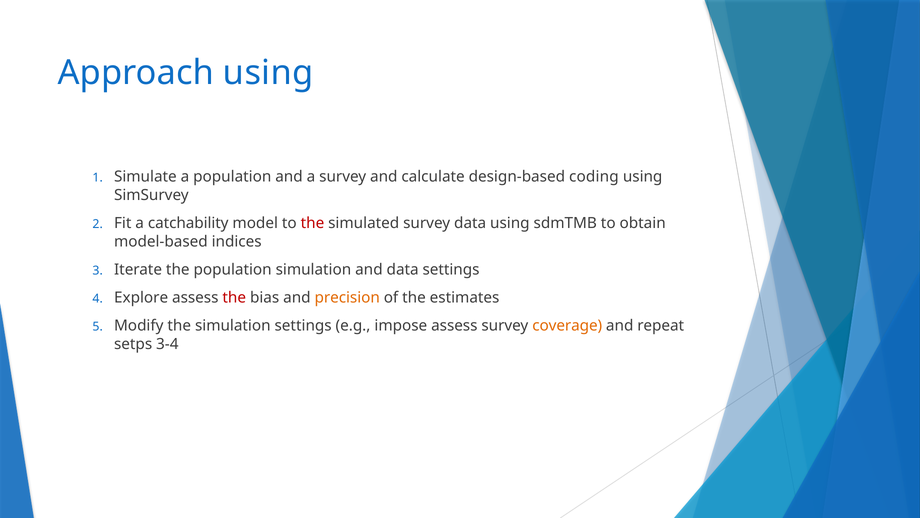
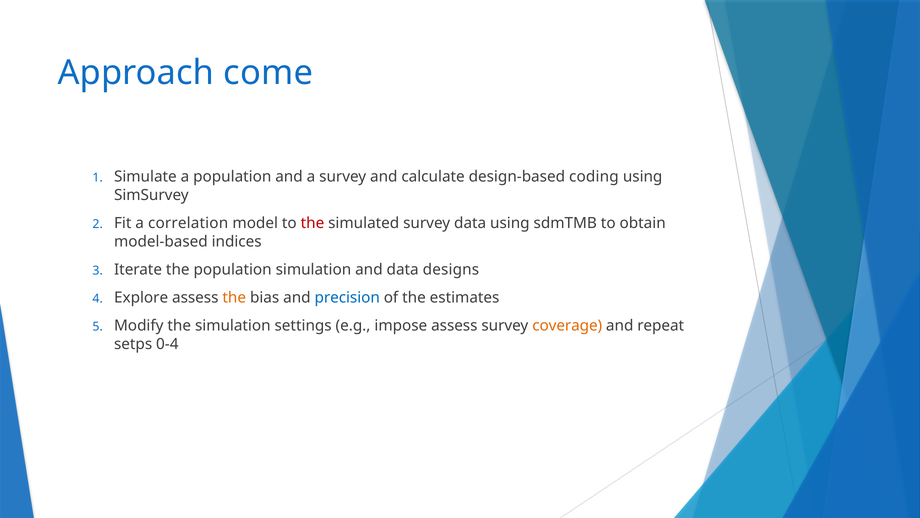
Approach using: using -> come (268, 73)
catchability: catchability -> correlation (188, 223)
data settings: settings -> designs (451, 270)
the colour: red -> orange (234, 297)
precision colour: orange -> blue (347, 297)
3-4: 3-4 -> 0-4 (167, 344)
